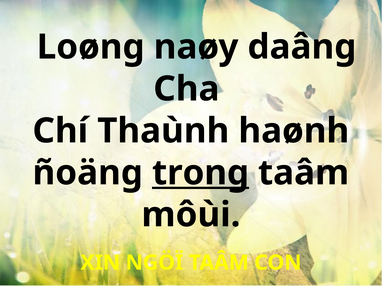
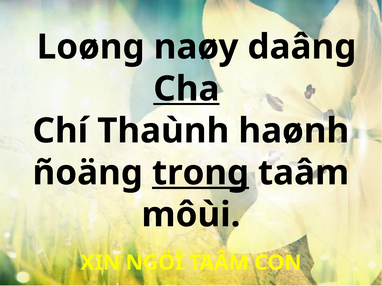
Cha underline: none -> present (186, 89)
